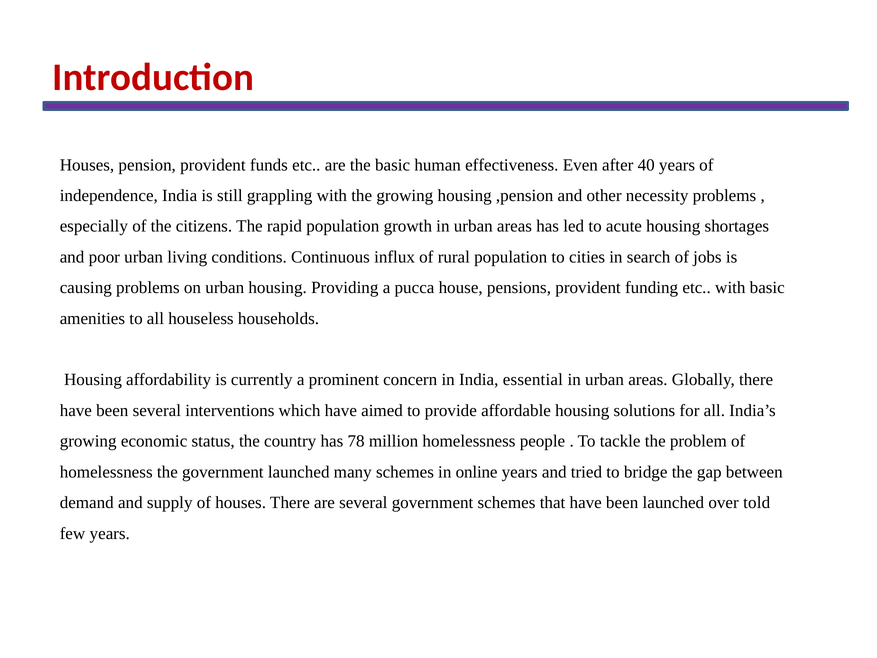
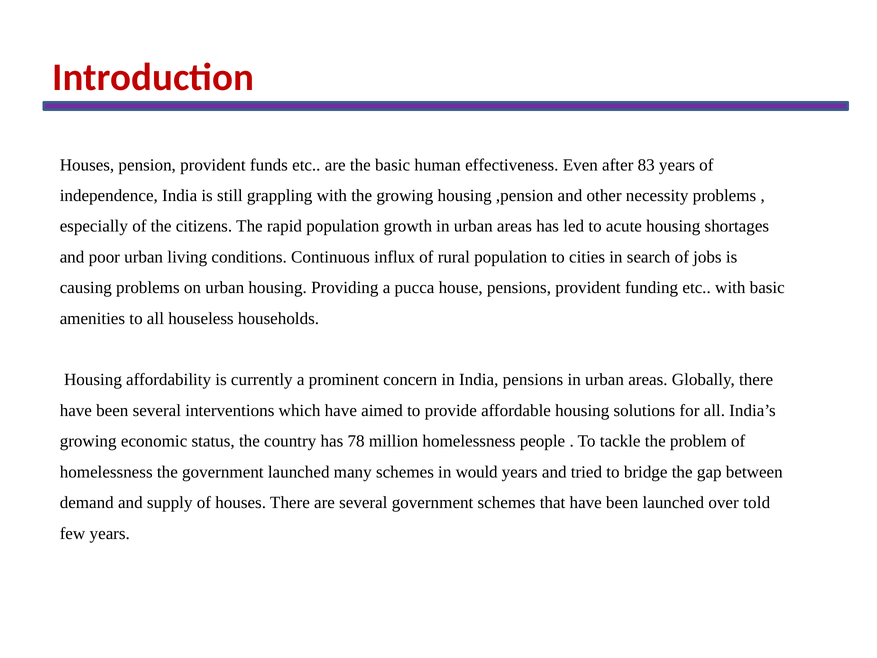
40: 40 -> 83 (646, 165)
India essential: essential -> pensions (533, 380)
online: online -> would (477, 472)
